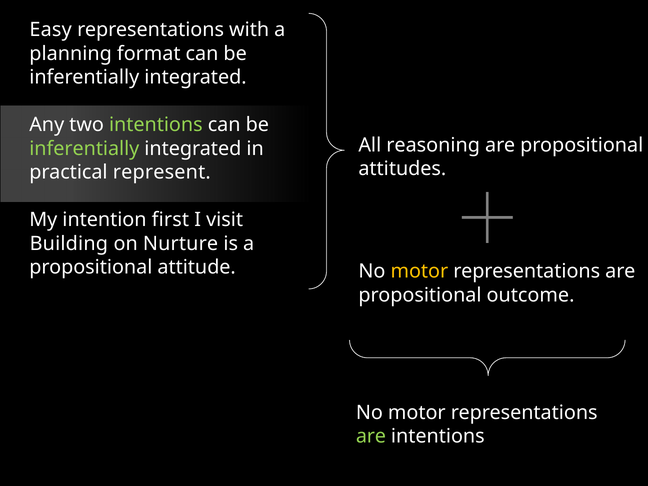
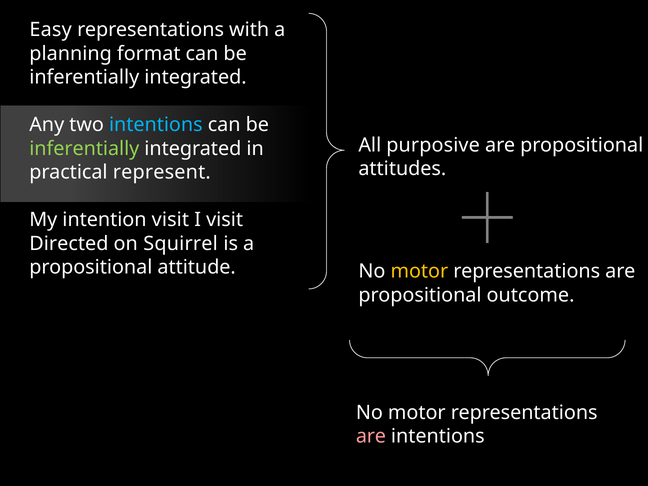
intentions colour: light green -> light blue (156, 125)
reasoning: reasoning -> purposive (433, 145)
intention first: first -> visit (170, 220)
Building: Building -> Directed (69, 244)
Nurture: Nurture -> Squirrel (181, 244)
are colour: light green -> pink (371, 436)
